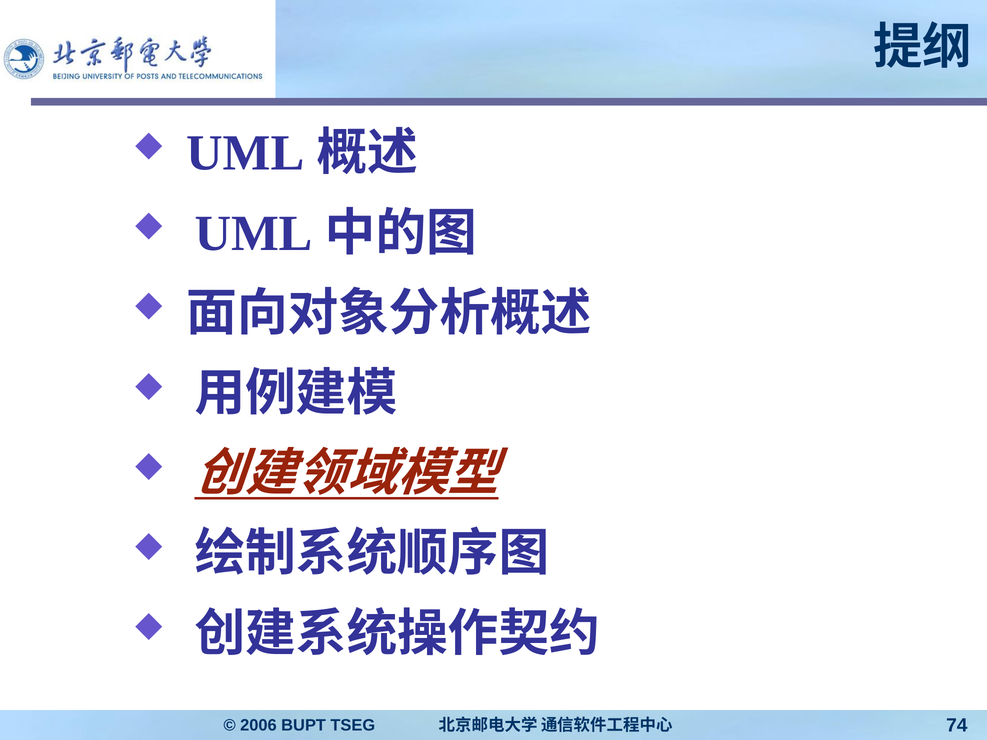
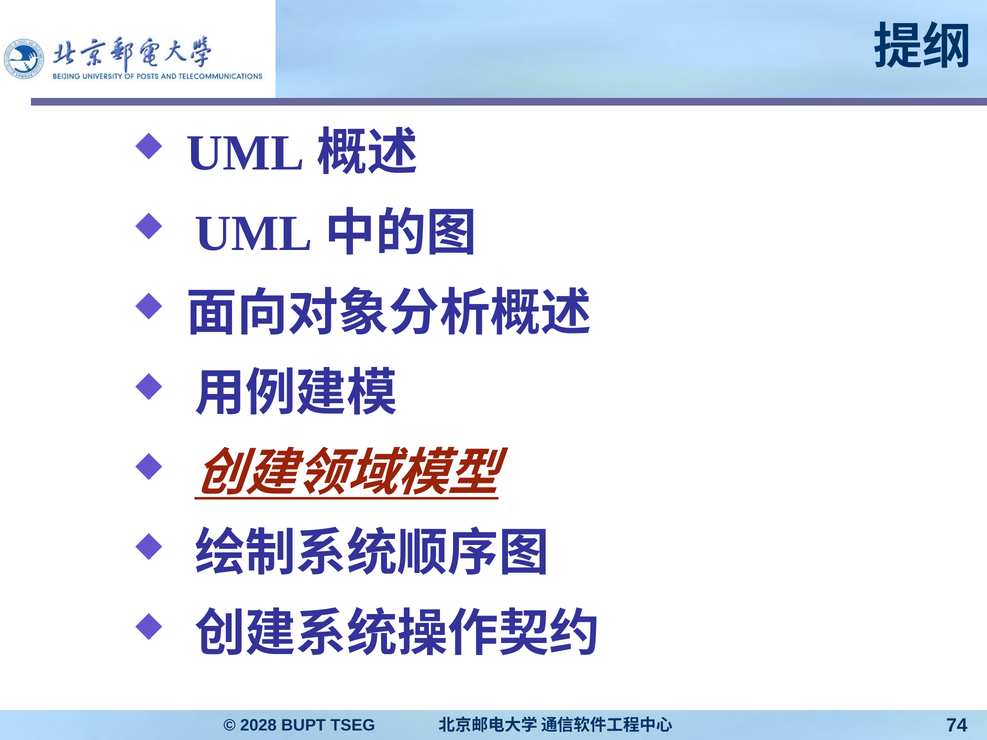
2006: 2006 -> 2028 (258, 725)
